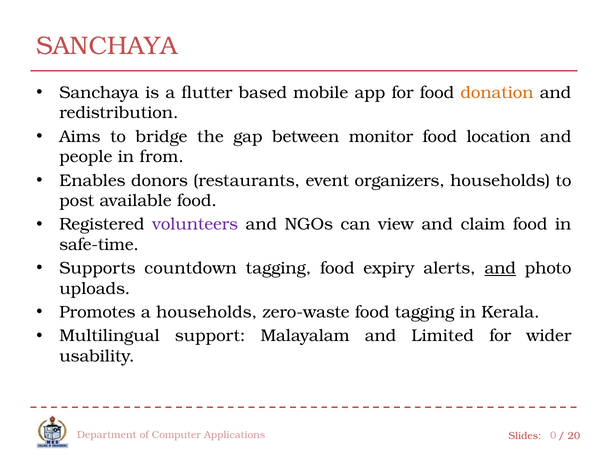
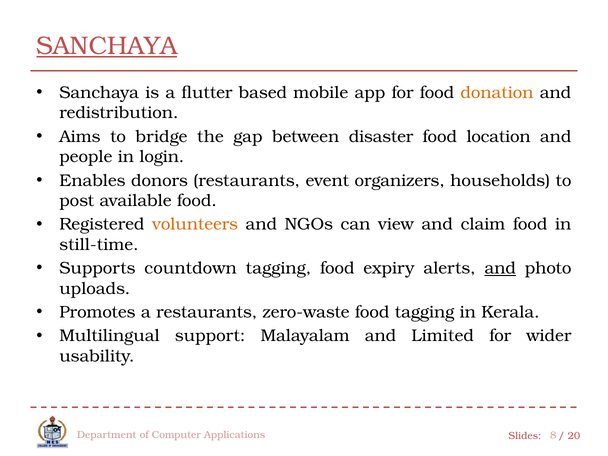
SANCHAYA underline: none -> present (107, 46)
monitor: monitor -> disaster (381, 137)
from: from -> login (162, 157)
volunteers colour: purple -> orange (195, 224)
safe-time: safe-time -> still-time (99, 245)
a households: households -> restaurants (207, 312)
0: 0 -> 8 (553, 436)
